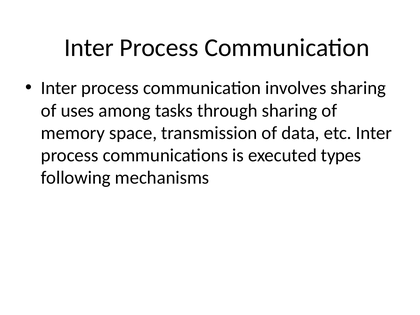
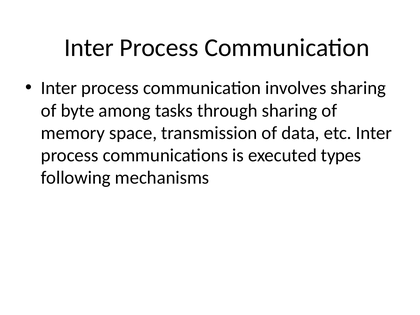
uses: uses -> byte (77, 111)
